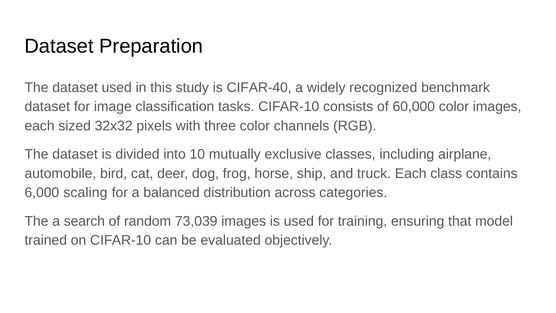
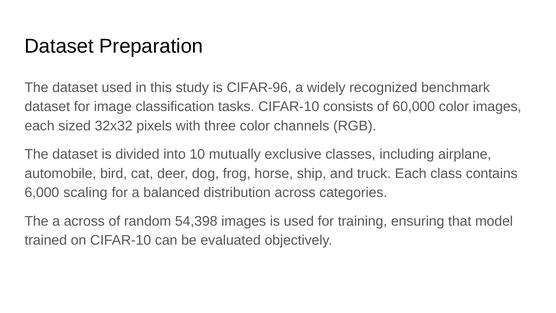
CIFAR-40: CIFAR-40 -> CIFAR-96 (259, 87)
a search: search -> across (84, 221)
73,039: 73,039 -> 54,398 (196, 221)
